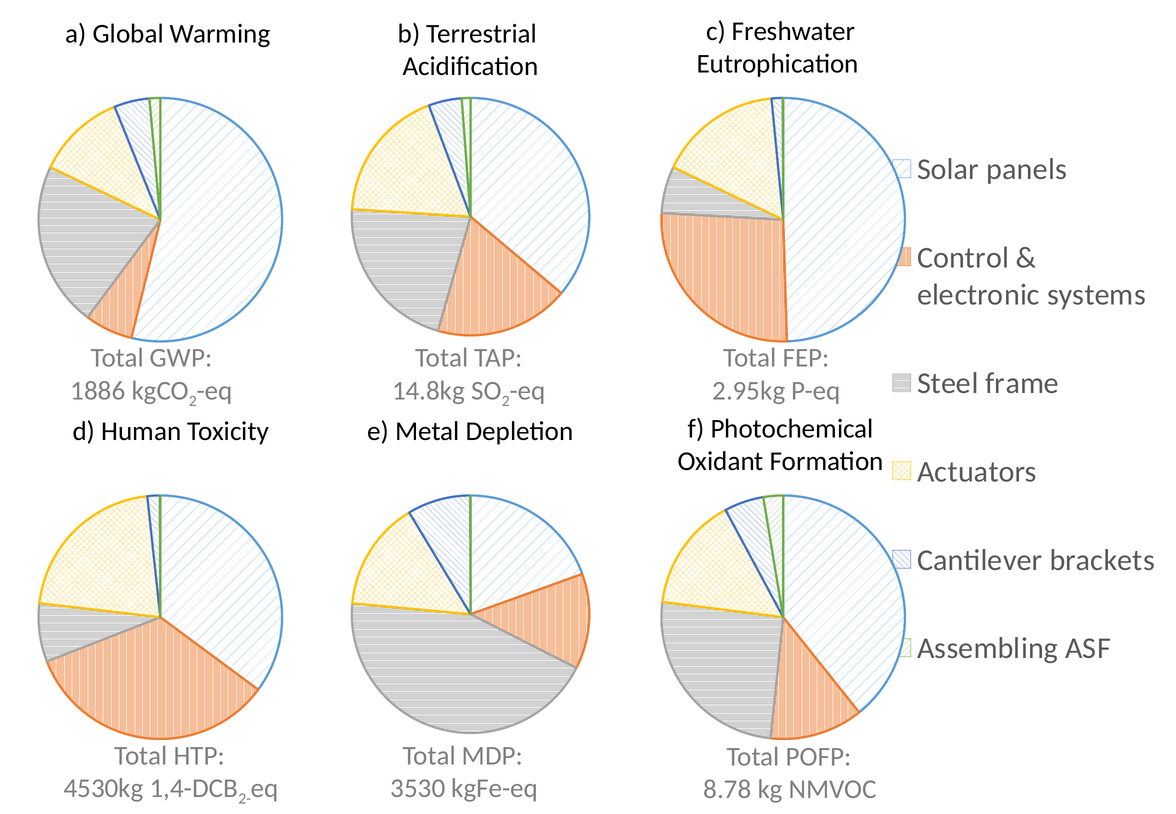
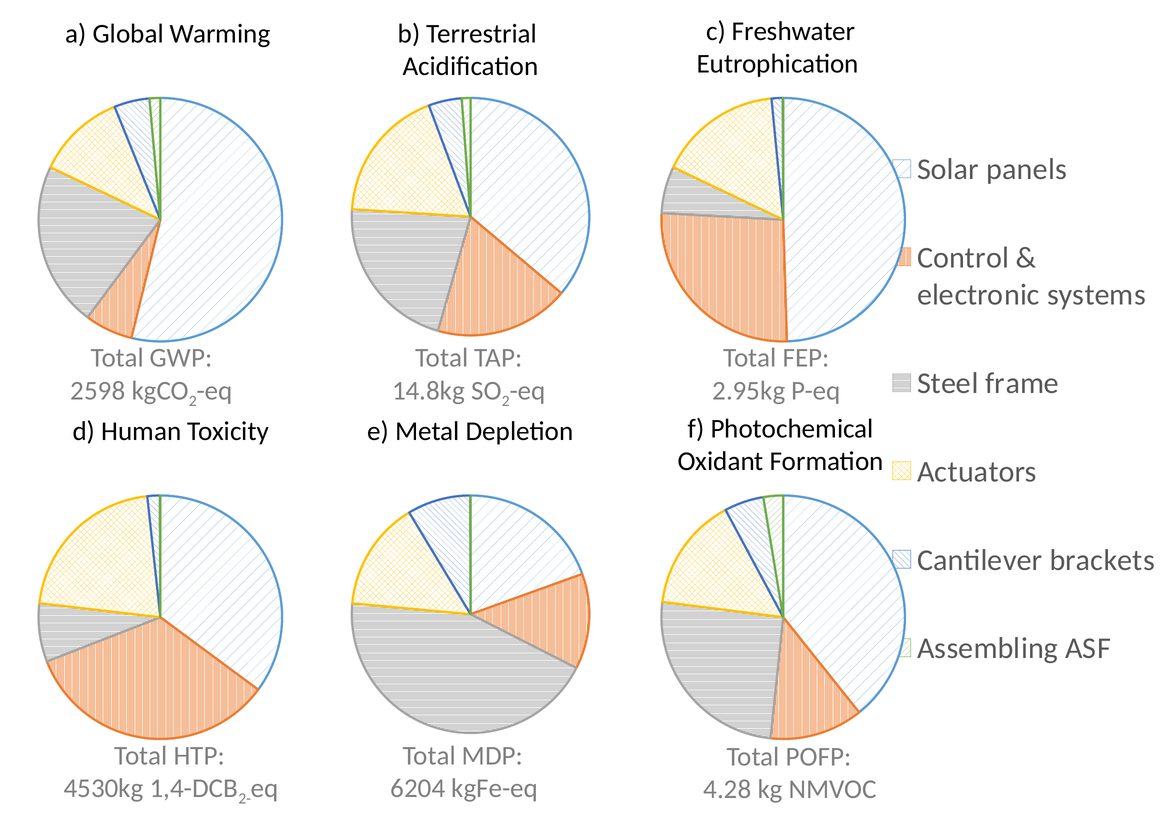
1886: 1886 -> 2598 (98, 391)
3530: 3530 -> 6204 (418, 788)
8.78: 8.78 -> 4.28 (727, 789)
